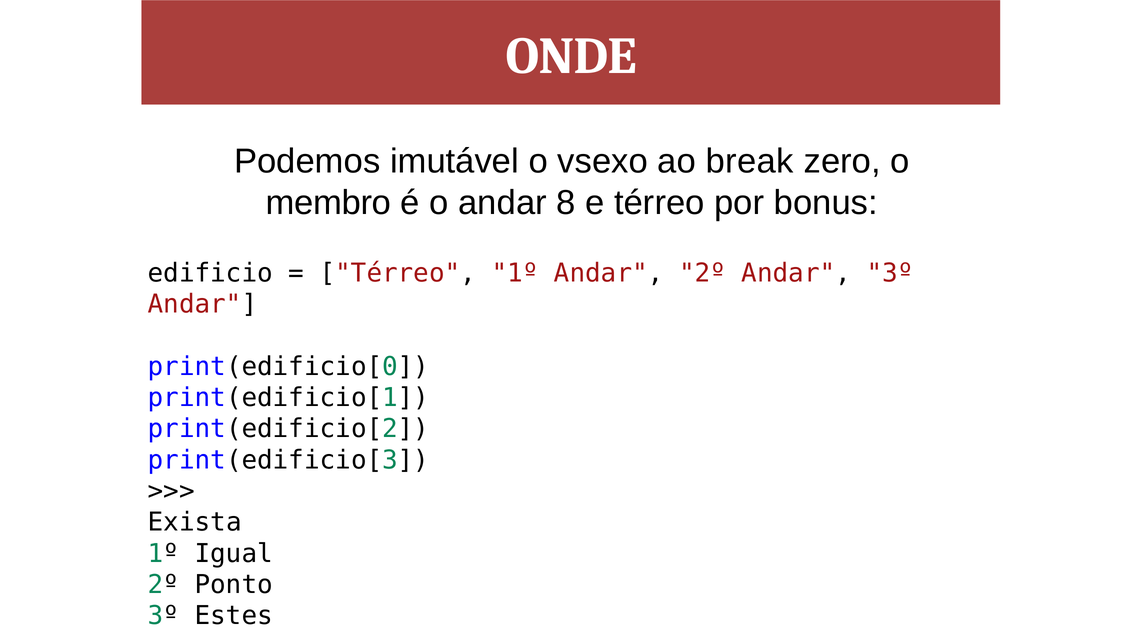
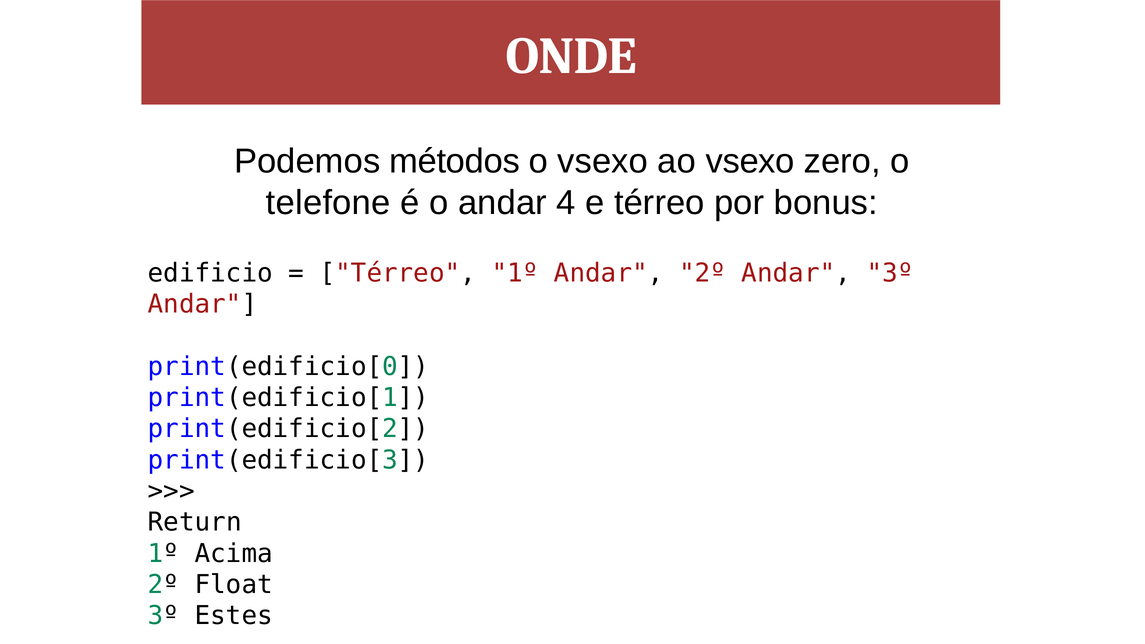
imutável: imutável -> métodos (455, 162)
ao break: break -> vsexo (750, 162)
membro: membro -> telefone (328, 203)
8: 8 -> 4 (566, 203)
Exista: Exista -> Return (195, 522)
Igual: Igual -> Acima (234, 554)
Ponto: Ponto -> Float (234, 585)
